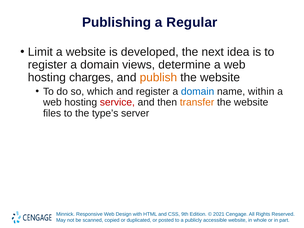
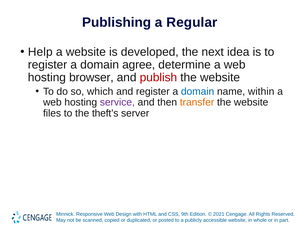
Limit: Limit -> Help (40, 52)
views: views -> agree (139, 65)
charges: charges -> browser (91, 77)
publish colour: orange -> red (158, 77)
service colour: red -> purple (117, 102)
type’s: type’s -> theft’s (105, 113)
